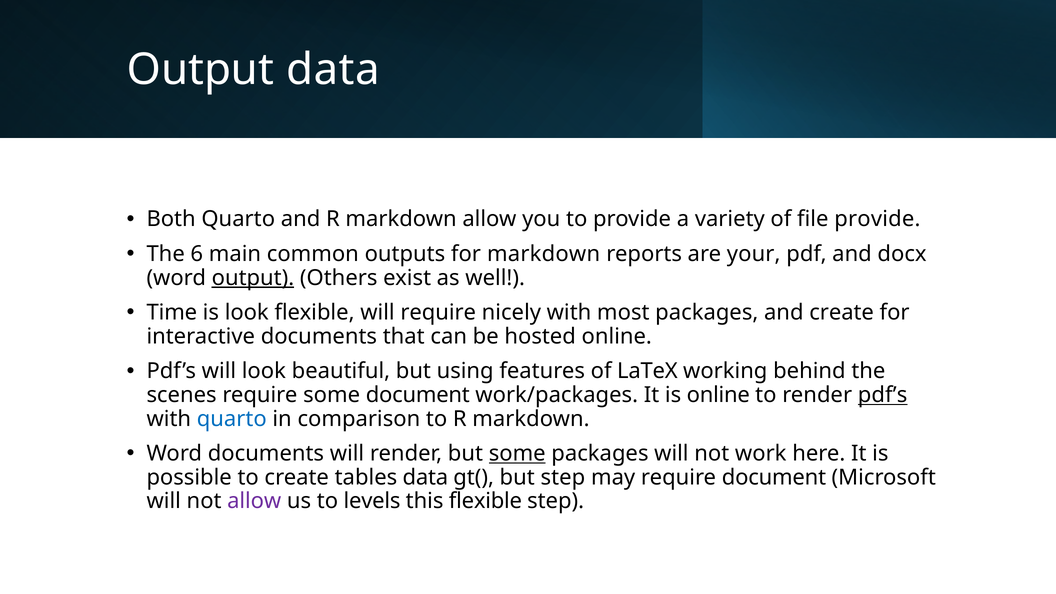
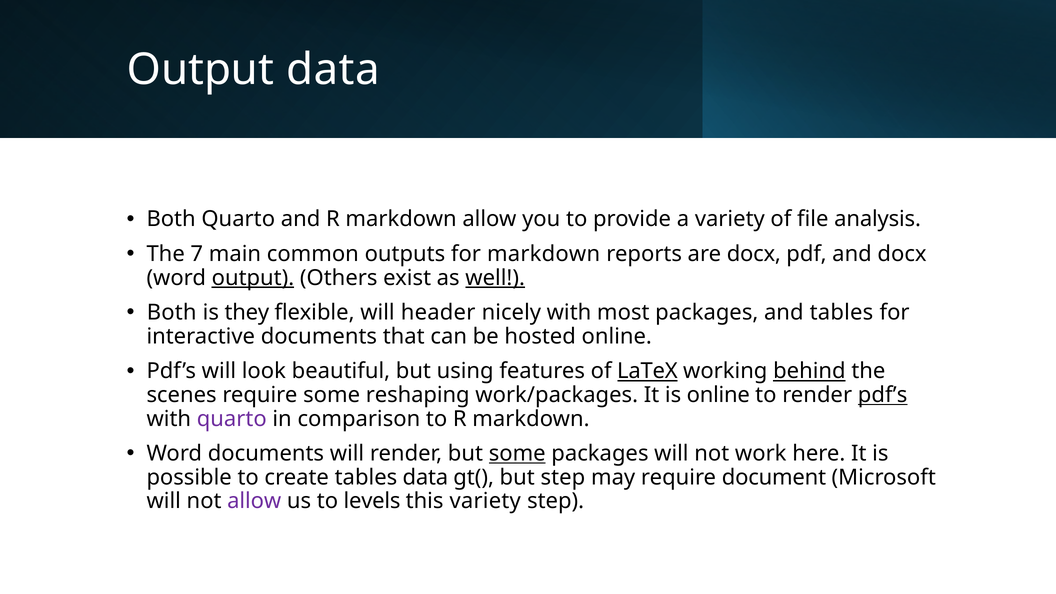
file provide: provide -> analysis (878, 219)
6: 6 -> 7 (197, 254)
are your: your -> docx (754, 254)
well underline: none -> present (495, 278)
Time: Time -> Both (172, 313)
is look: look -> they (247, 313)
will require: require -> header (438, 313)
and create: create -> tables (841, 313)
LaTeX underline: none -> present (647, 371)
behind underline: none -> present (809, 371)
some document: document -> reshaping (418, 395)
quarto colour: blue -> purple (232, 419)
this flexible: flexible -> variety (485, 501)
